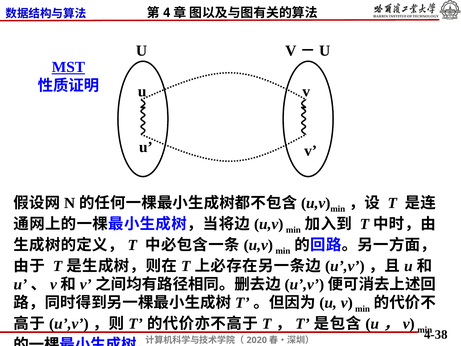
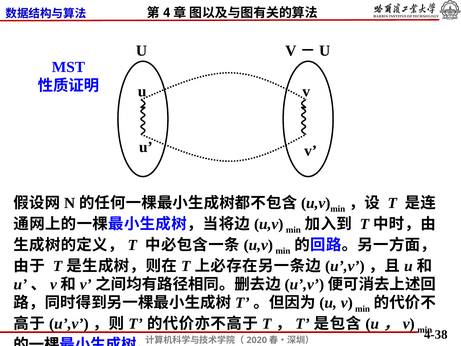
MST underline: present -> none (68, 67)
